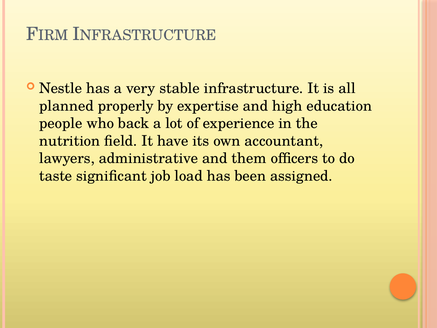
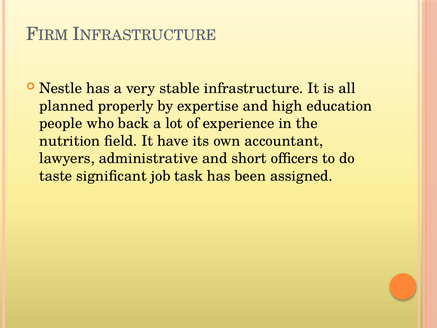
them: them -> short (249, 158)
load: load -> task (189, 176)
